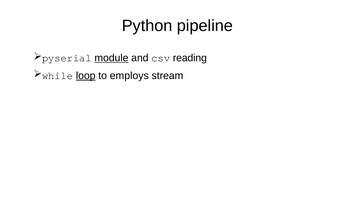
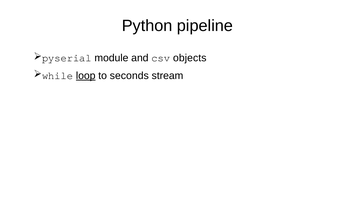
module underline: present -> none (111, 58)
reading: reading -> objects (190, 58)
employs: employs -> seconds (129, 76)
